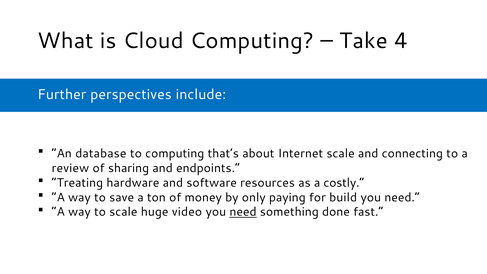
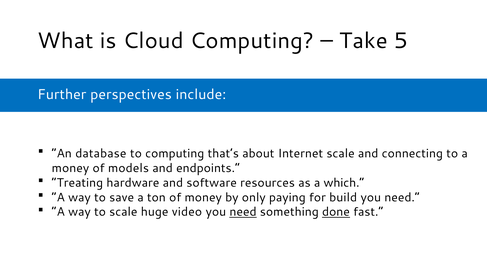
4: 4 -> 5 (401, 41)
review: review -> money (70, 168)
sharing: sharing -> models (128, 168)
costly: costly -> which (344, 183)
done underline: none -> present (336, 212)
